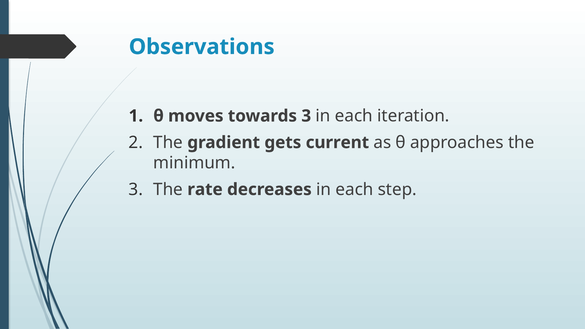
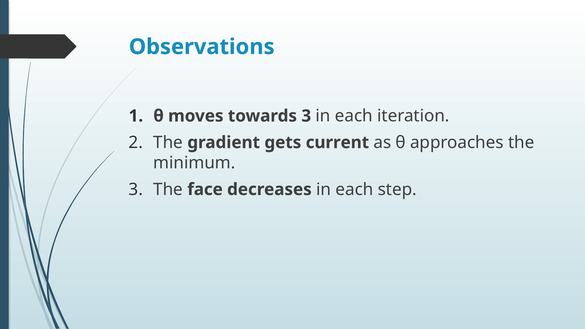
rate: rate -> face (205, 189)
